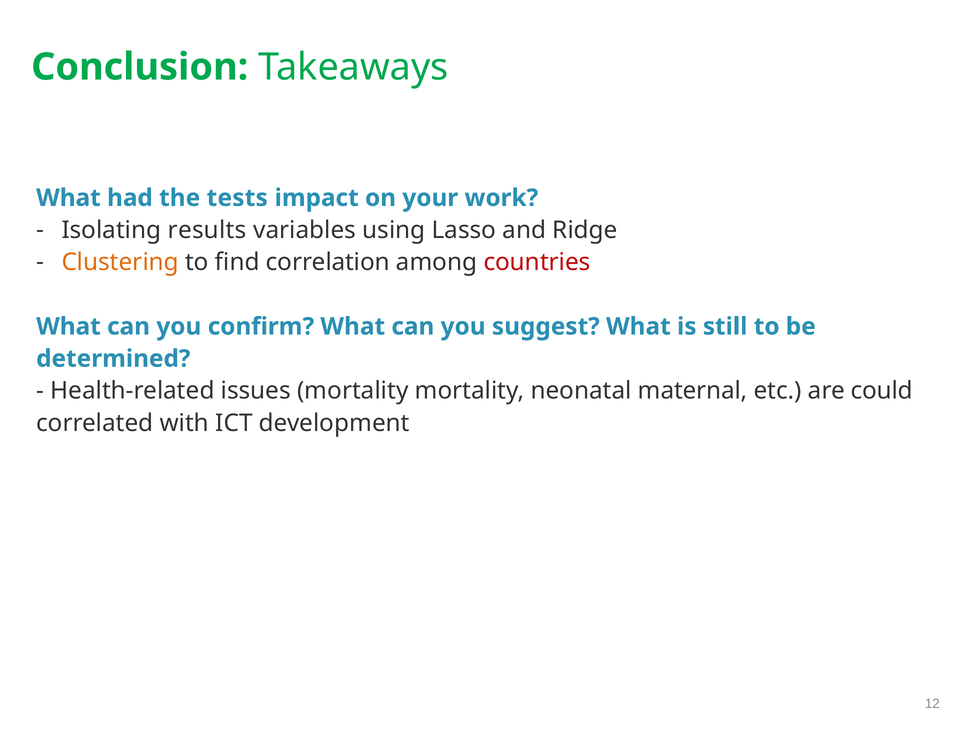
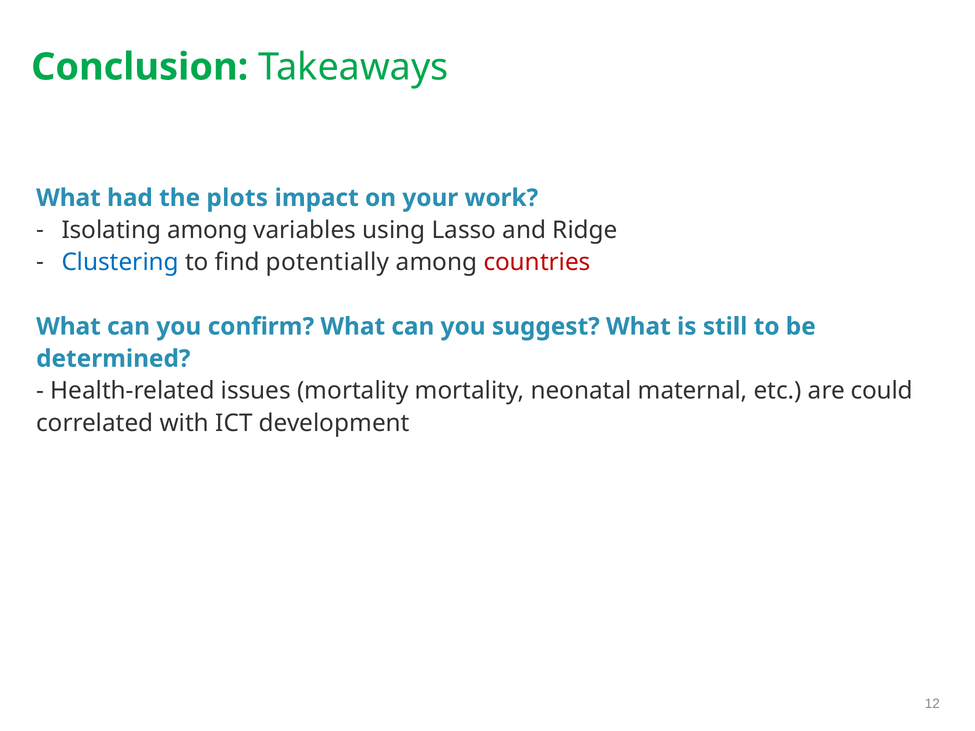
tests: tests -> plots (237, 198)
Isolating results: results -> among (207, 230)
Clustering colour: orange -> blue (120, 262)
correlation: correlation -> potentially (328, 262)
